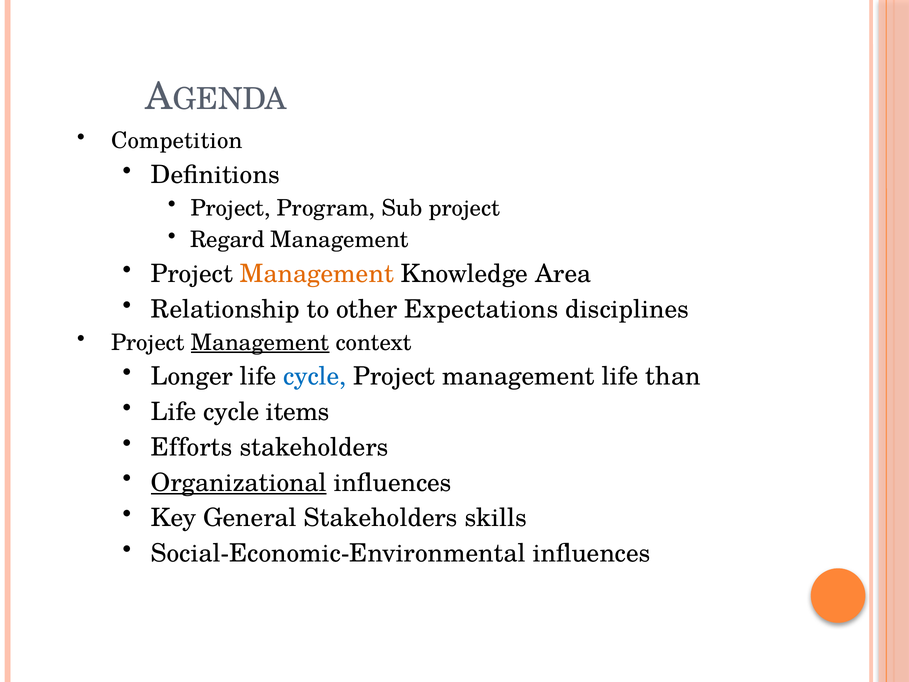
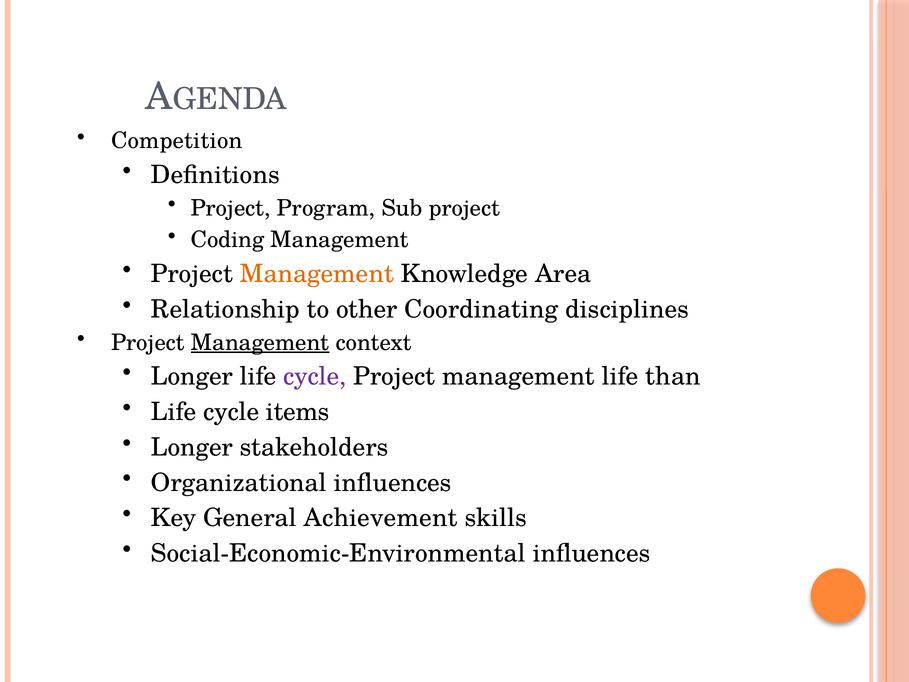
Regard: Regard -> Coding (228, 240)
Expectations: Expectations -> Coordinating (481, 309)
cycle colour: blue -> purple (315, 376)
Efforts: Efforts -> Longer (192, 447)
Organizational underline: present -> none (239, 483)
General Stakeholders: Stakeholders -> Achievement (381, 518)
